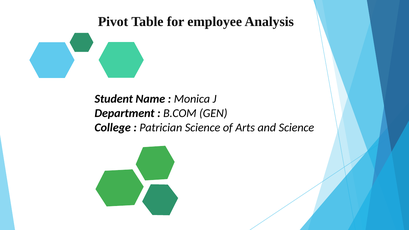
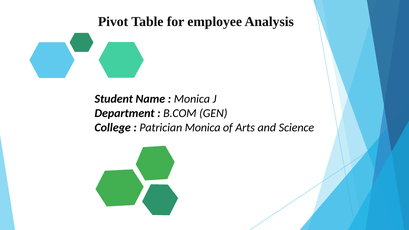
Patrician Science: Science -> Monica (203, 127)
